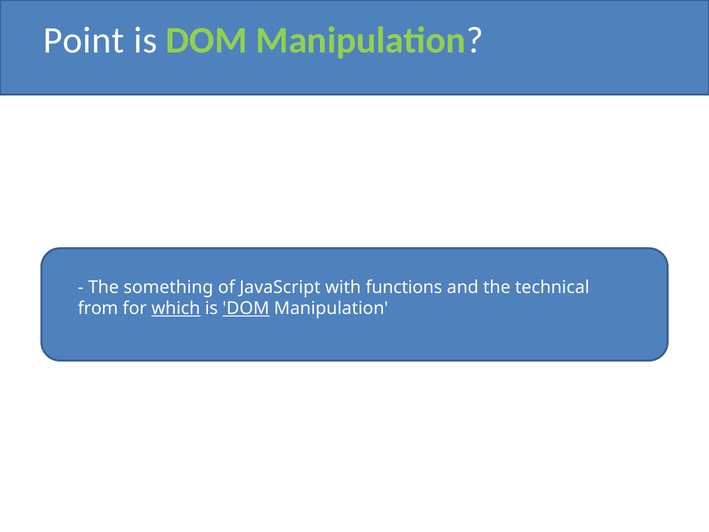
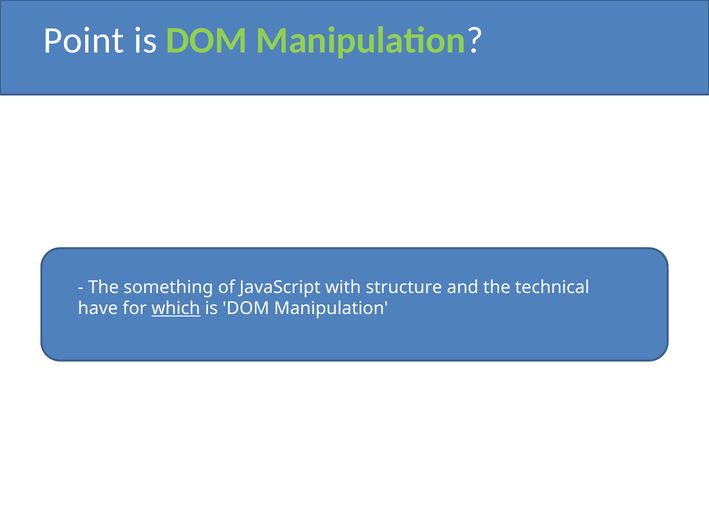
functions: functions -> structure (404, 287)
from: from -> have (98, 308)
DOM underline: present -> none (246, 308)
